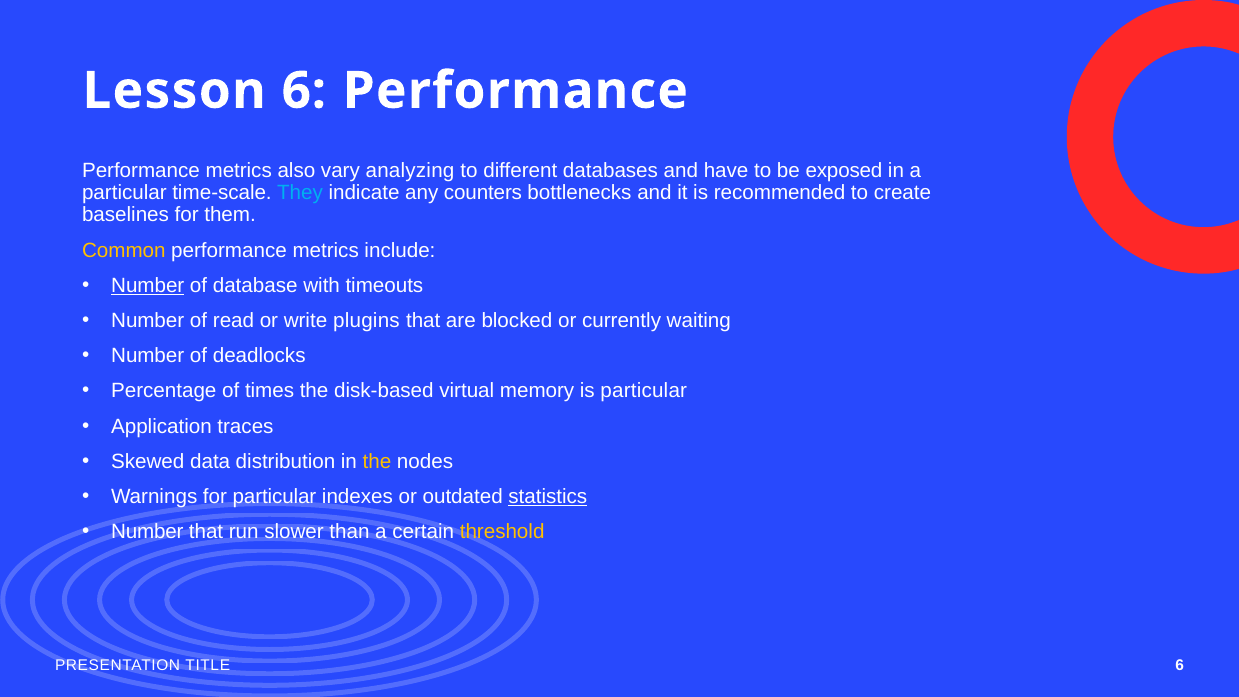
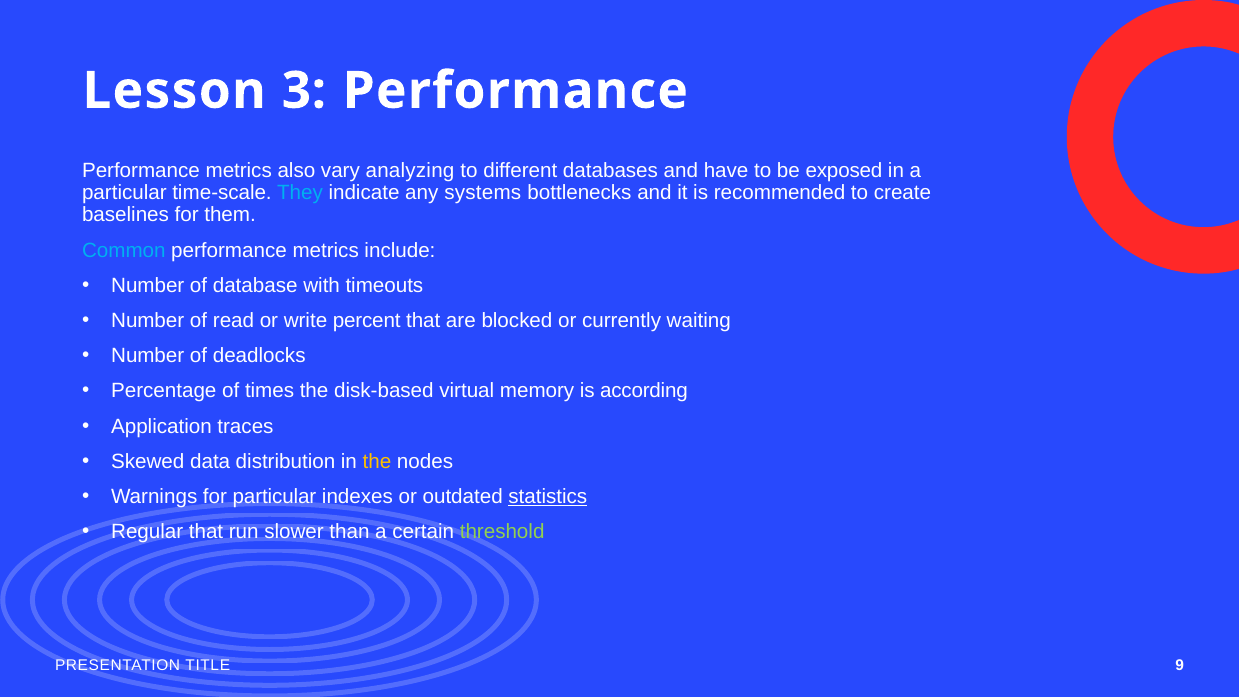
Lesson 6: 6 -> 3 (304, 91)
counters: counters -> systems (483, 193)
Common colour: yellow -> light blue (124, 250)
Number underline: present -> none (148, 285)
plugins: plugins -> percent (367, 321)
is particular: particular -> according (644, 391)
Number: Number -> Regular (147, 532)
threshold colour: yellow -> light green (502, 532)
TITLE 6: 6 -> 9 (1180, 666)
